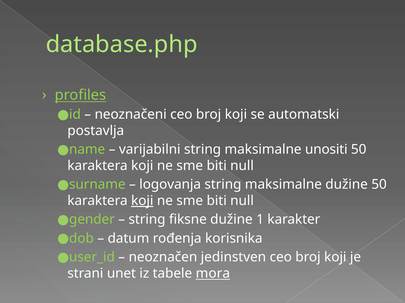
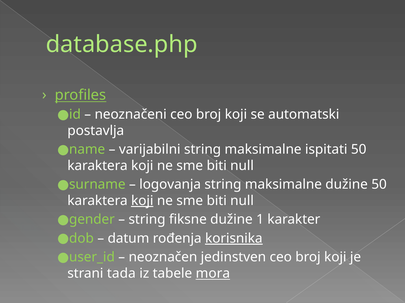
unositi: unositi -> ispitati (326, 150)
korisnika underline: none -> present (234, 239)
unet: unet -> tada (121, 274)
